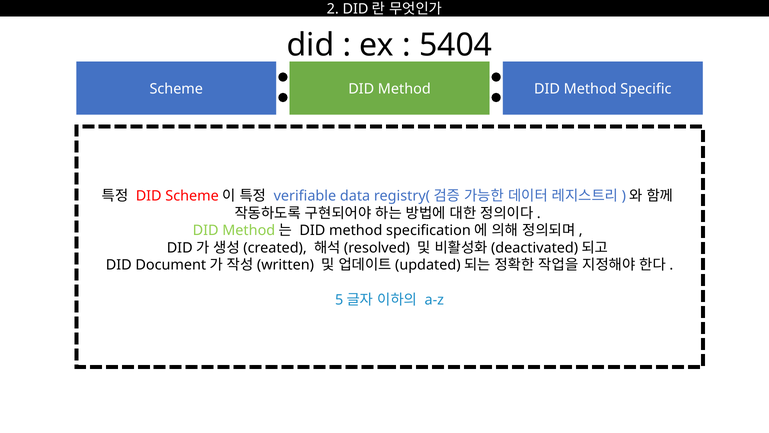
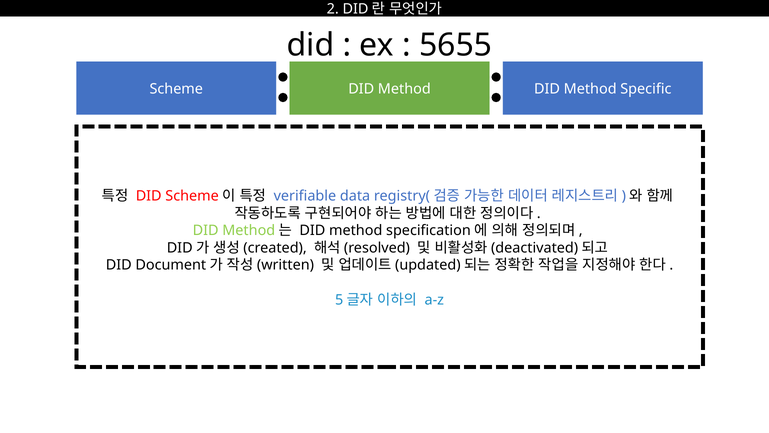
5404: 5404 -> 5655 (456, 45)
